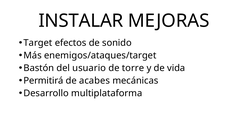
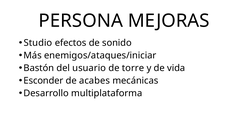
INSTALAR: INSTALAR -> PERSONA (81, 21)
Target: Target -> Studio (38, 43)
enemigos/ataques/target: enemigos/ataques/target -> enemigos/ataques/iniciar (100, 56)
Permitirá: Permitirá -> Esconder (43, 81)
